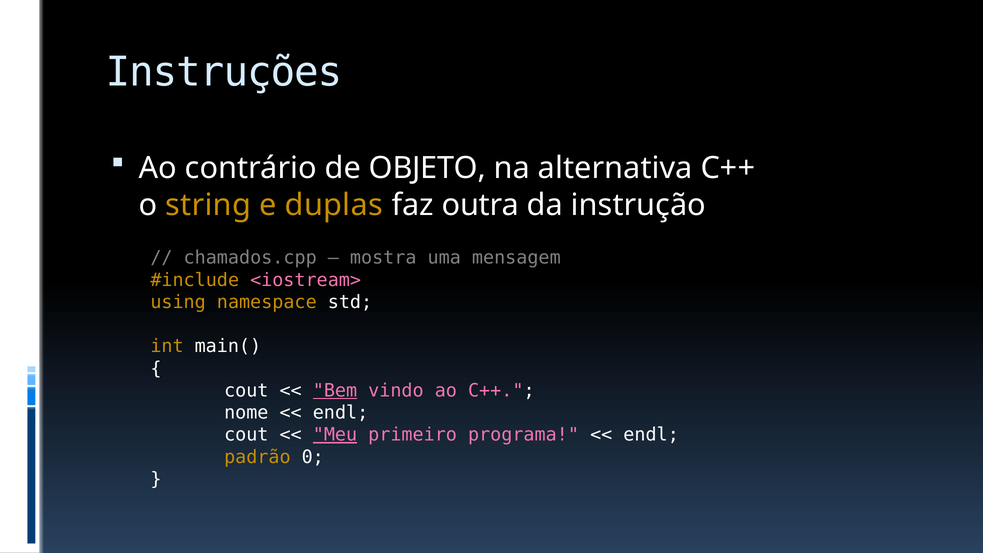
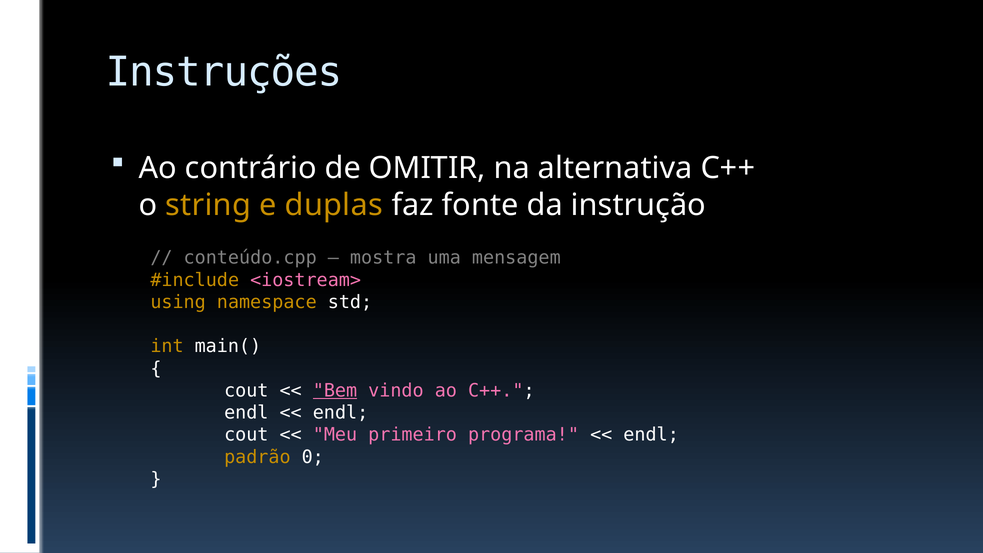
OBJETO: OBJETO -> OMITIR (427, 168)
outra: outra -> fonte (480, 205)
chamados.cpp: chamados.cpp -> conteúdo.cpp (250, 258)
nome: nome -> endl (246, 413)
Meu underline: present -> none (335, 435)
